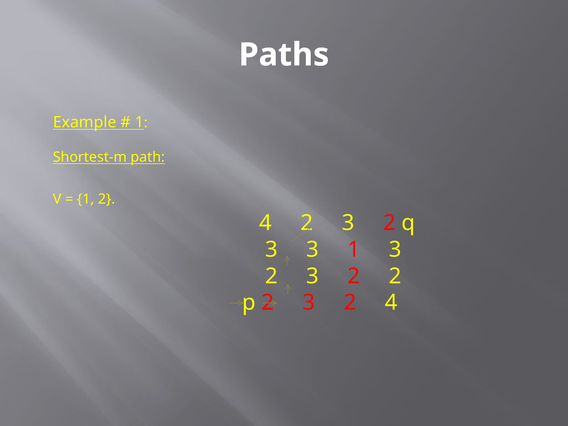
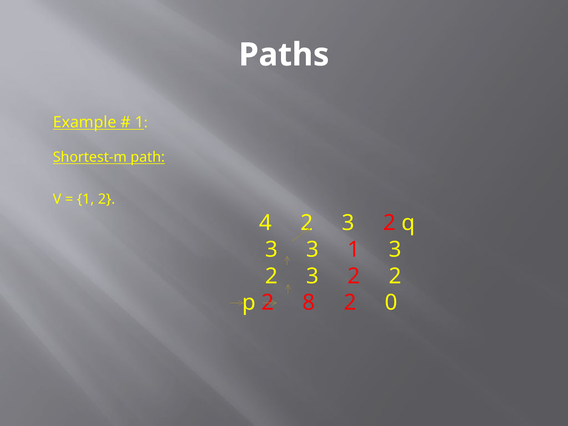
p 2 3: 3 -> 8 (309, 303)
4: 4 -> 0 (391, 303)
